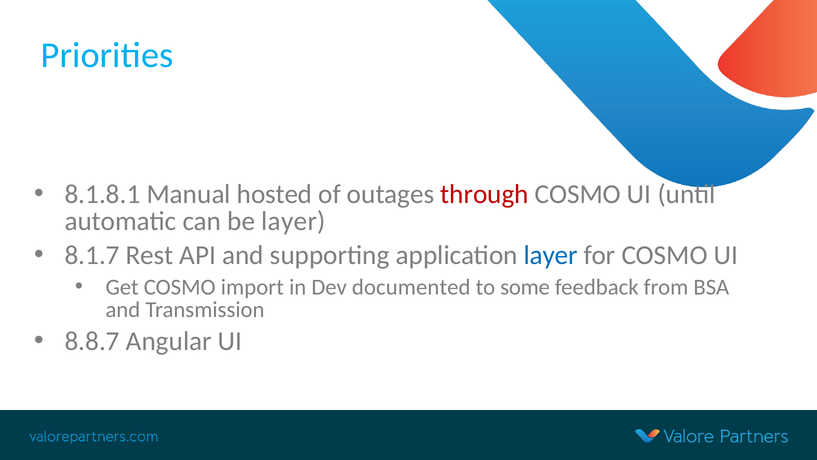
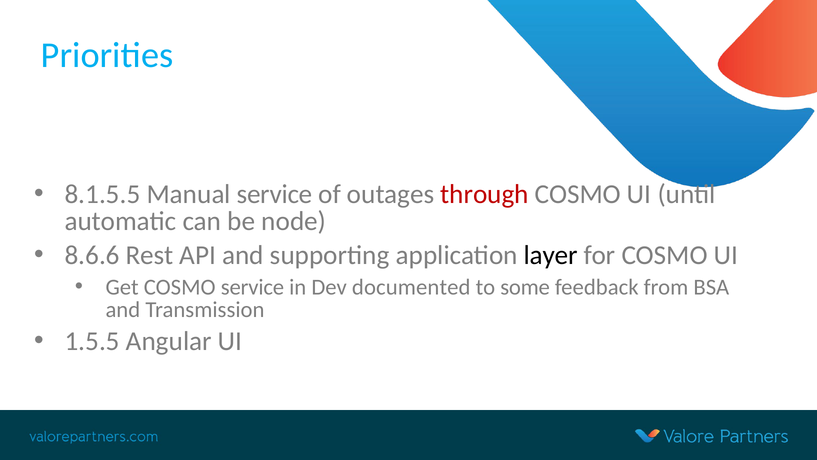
8.1.8.1: 8.1.8.1 -> 8.1.5.5 (103, 194)
Manual hosted: hosted -> service (275, 194)
be layer: layer -> node (294, 221)
8.1.7: 8.1.7 -> 8.6.6 (92, 255)
layer colour: blue -> black (551, 255)
COSMO import: import -> service (252, 287)
8.8.7: 8.8.7 -> 1.5.5 (92, 341)
